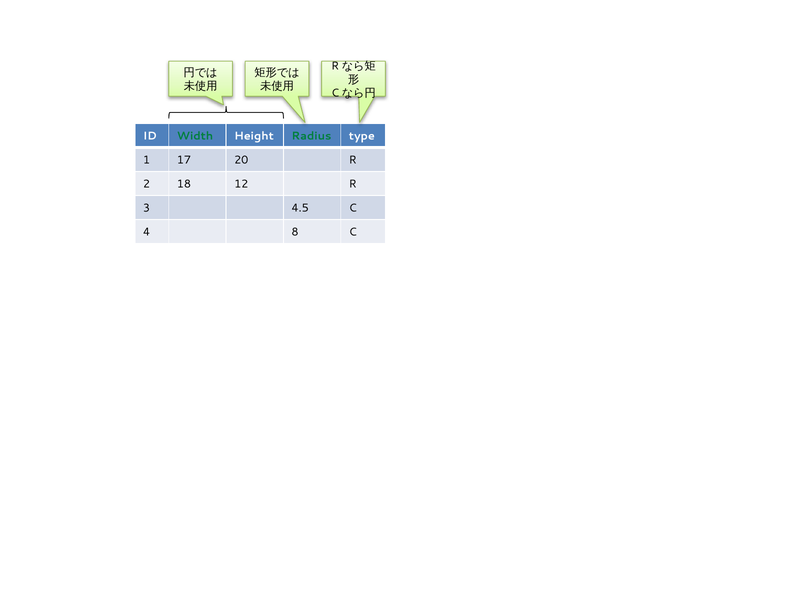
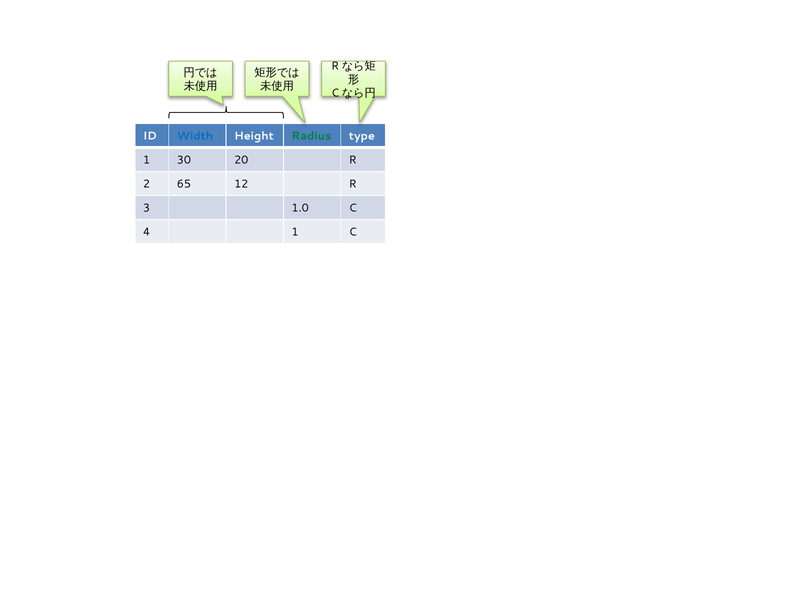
Width colour: green -> blue (195, 136)
17: 17 -> 30 (184, 160)
18: 18 -> 65 (184, 184)
4.5: 4.5 -> 1.0 (300, 208)
4 8: 8 -> 1 (295, 232)
